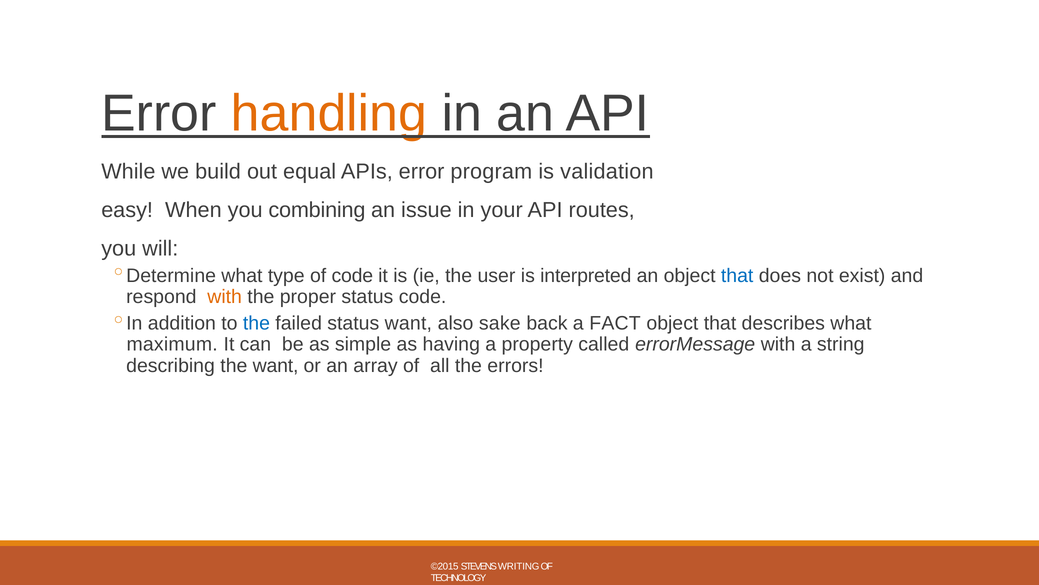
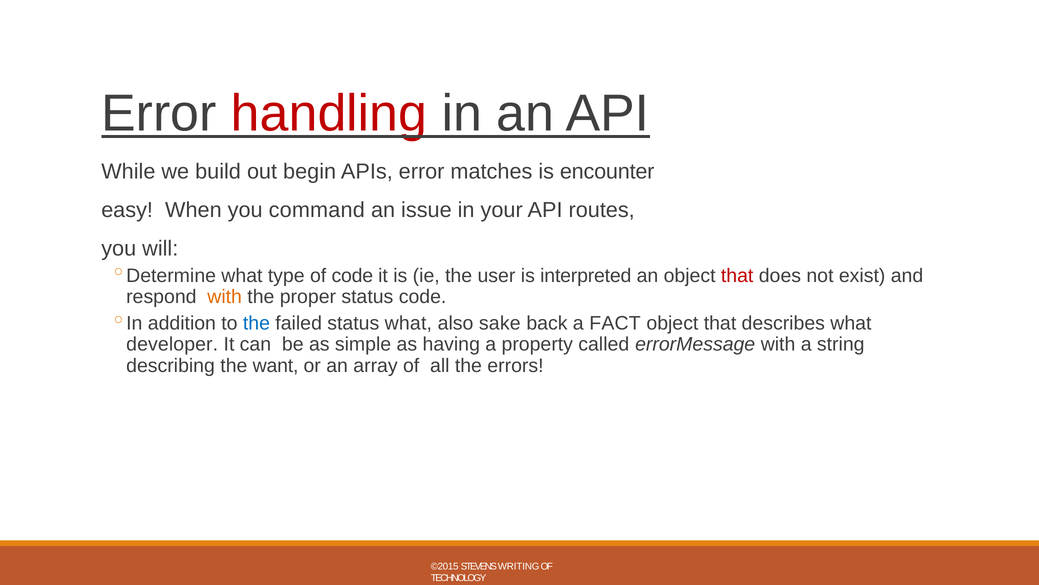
handling colour: orange -> red (329, 114)
equal: equal -> begin (310, 172)
program: program -> matches (491, 172)
validation: validation -> encounter (607, 172)
combining: combining -> command (317, 210)
that colour: blue -> red (737, 275)
status want: want -> what (408, 323)
maximum: maximum -> developer (172, 344)
